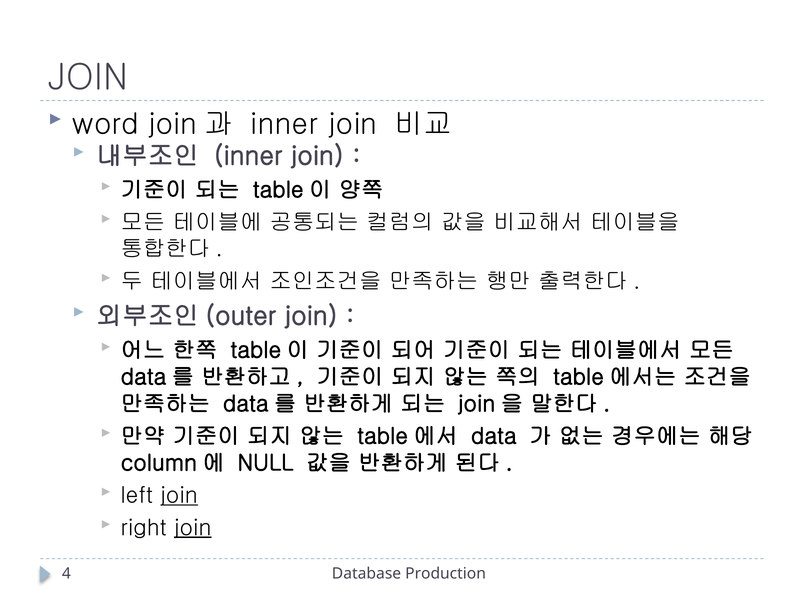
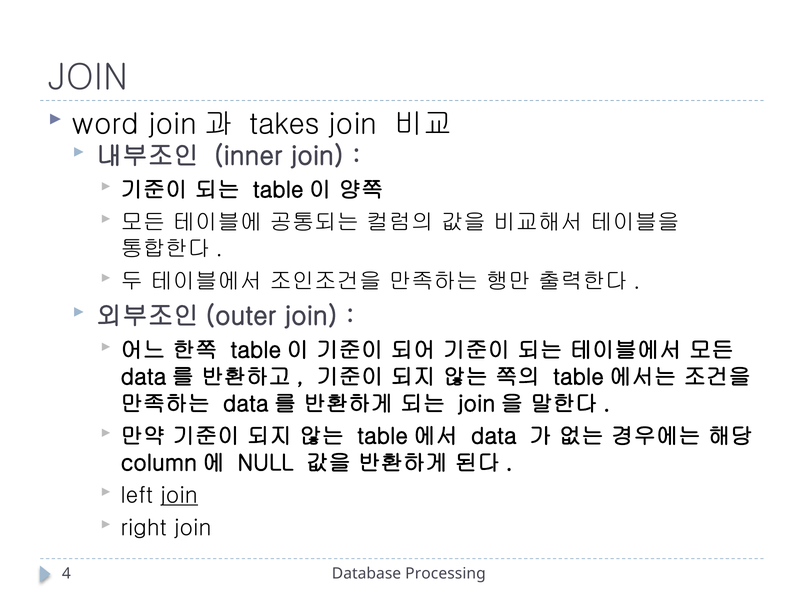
inner: inner -> takes (285, 124)
join underline: present -> none (193, 528)
Production: Production -> Processing (446, 573)
